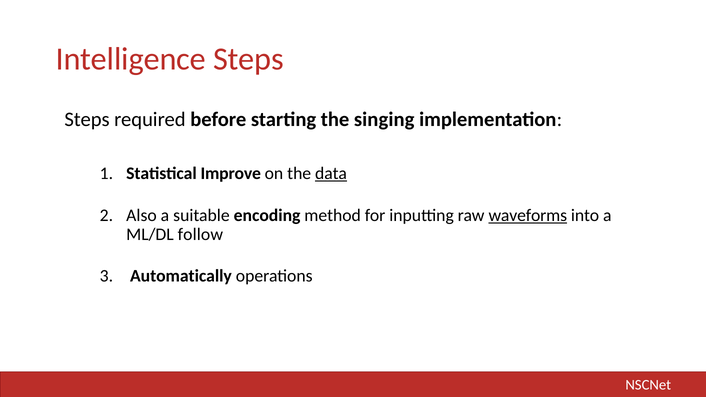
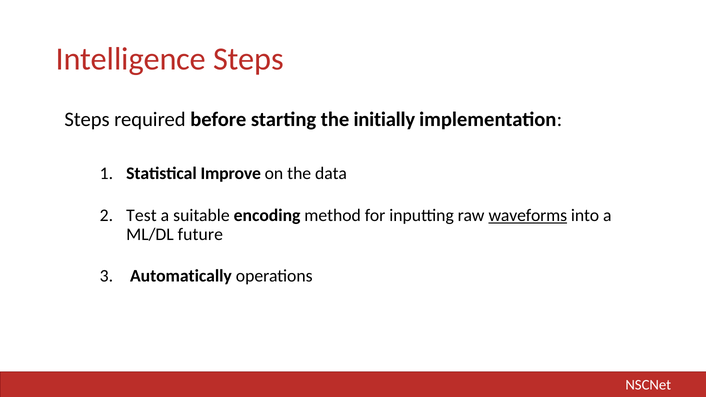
singing: singing -> initially (384, 120)
data underline: present -> none (331, 174)
Also: Also -> Test (141, 215)
follow: follow -> future (200, 234)
